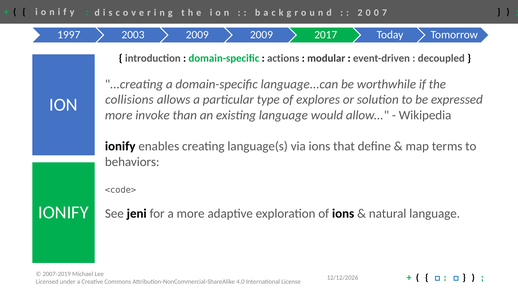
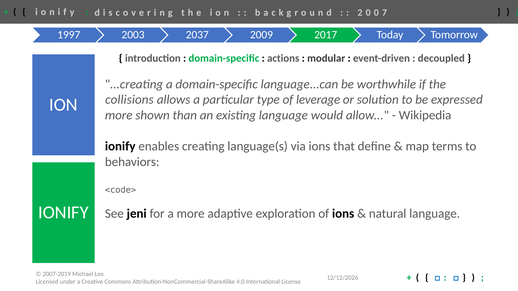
2009: 2009 -> 2037 (197, 35)
explores: explores -> leverage (318, 100)
invoke: invoke -> shown (153, 115)
